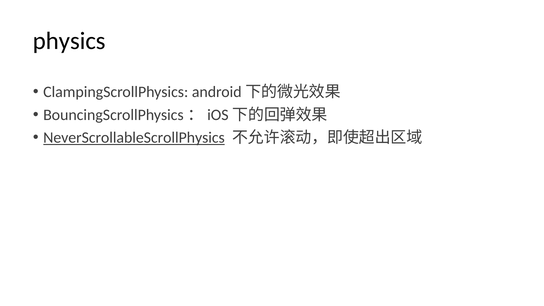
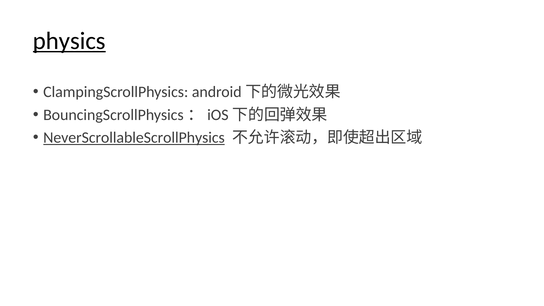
physics underline: none -> present (69, 41)
